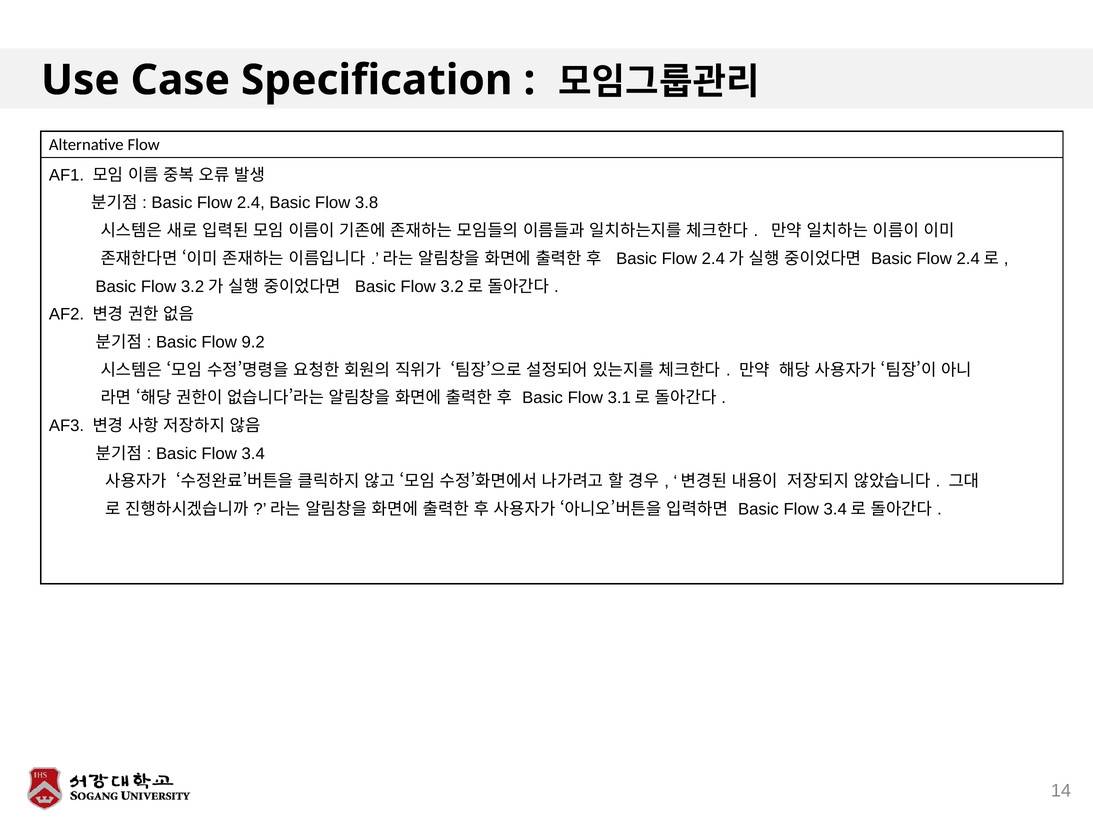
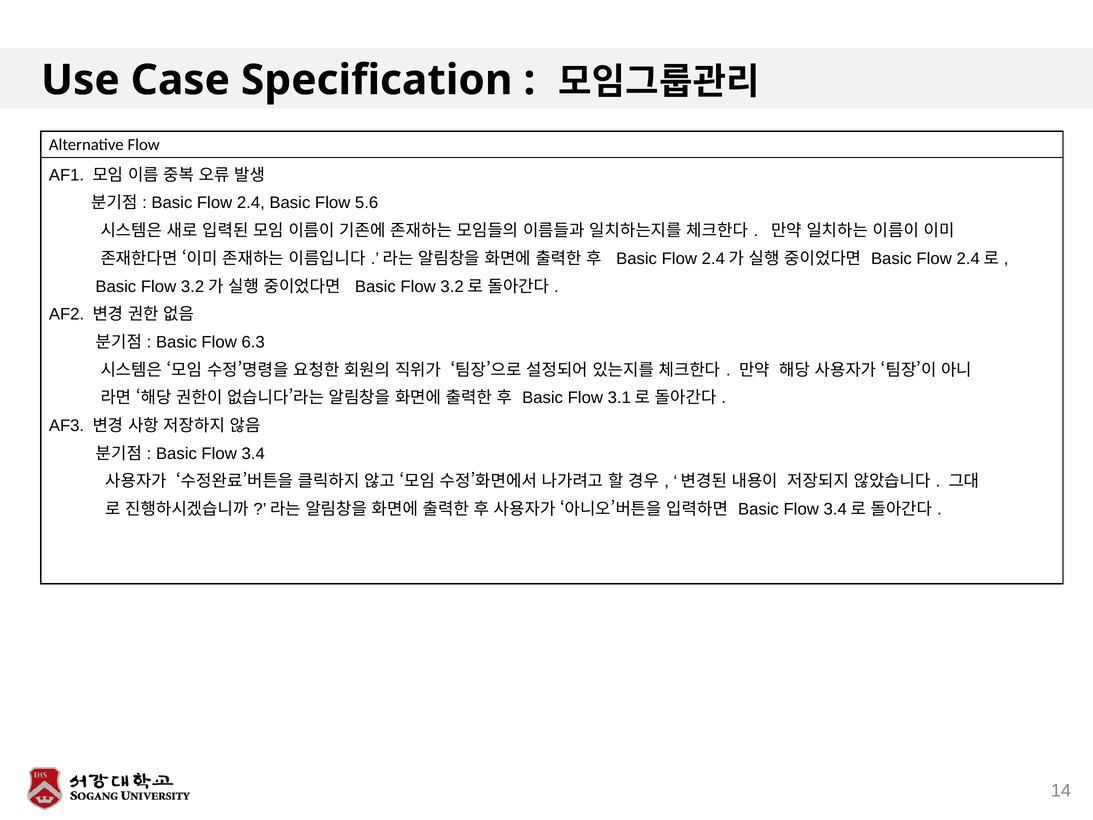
3.8: 3.8 -> 5.6 (367, 203)
9.2: 9.2 -> 6.3 (253, 342)
